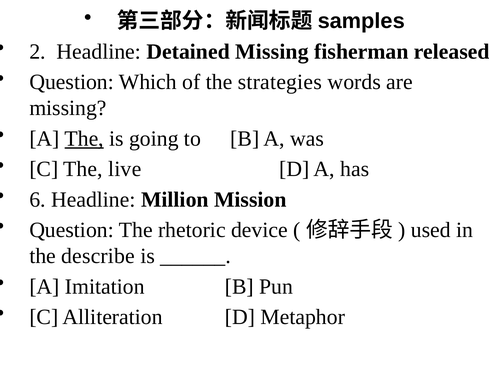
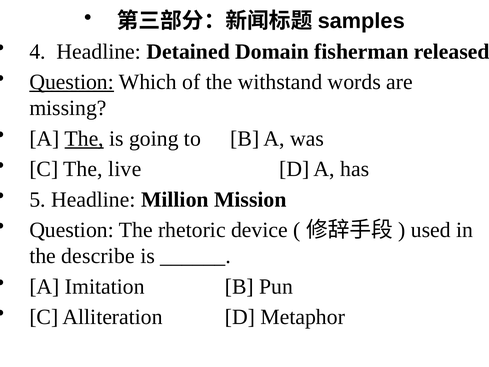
2: 2 -> 4 (37, 52)
Detained Missing: Missing -> Domain (272, 52)
Question underline: none -> present (72, 82)
strategies: strategies -> withstand (280, 82)
6: 6 -> 5 (37, 199)
